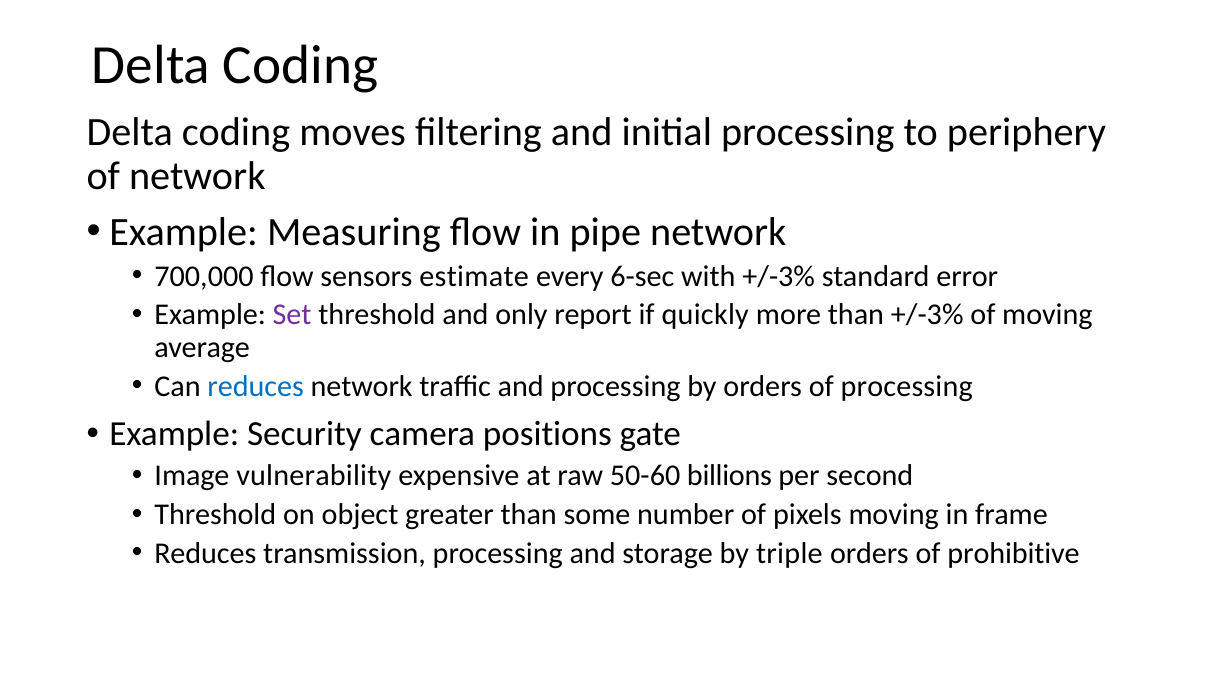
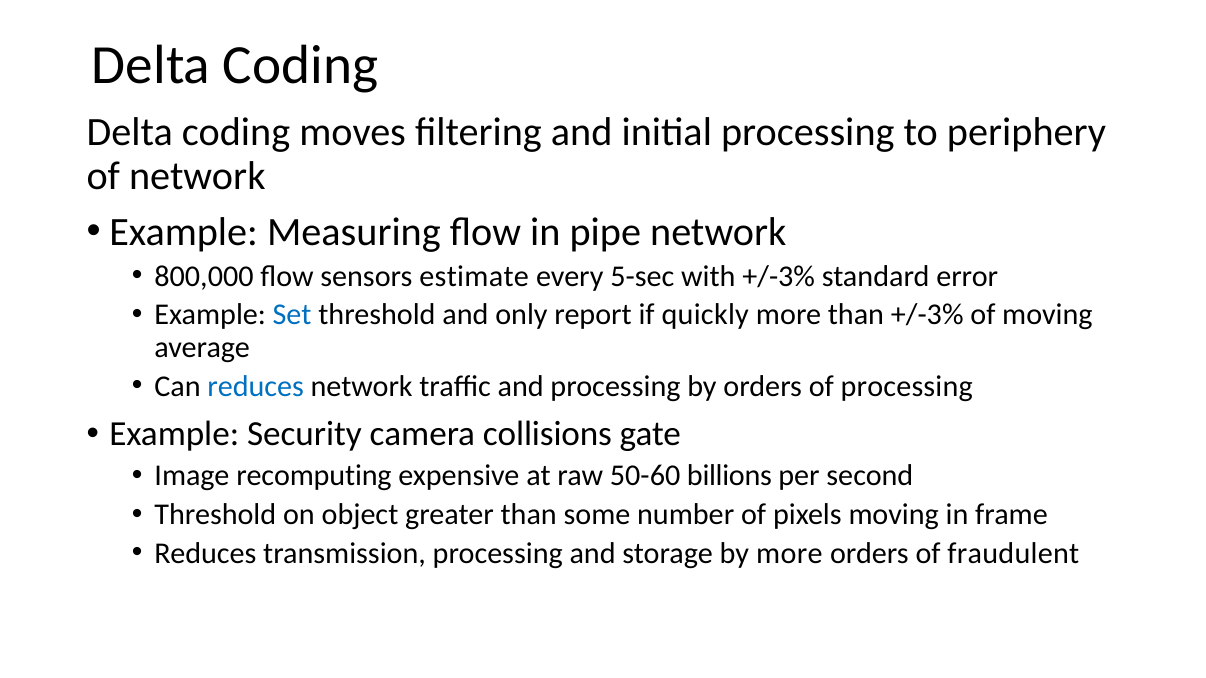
700,000: 700,000 -> 800,000 (204, 276)
6-sec: 6-sec -> 5-sec (642, 276)
Set colour: purple -> blue (292, 315)
positions: positions -> collisions (547, 434)
vulnerability: vulnerability -> recomputing (314, 476)
by triple: triple -> more (789, 553)
prohibitive: prohibitive -> fraudulent (1013, 553)
